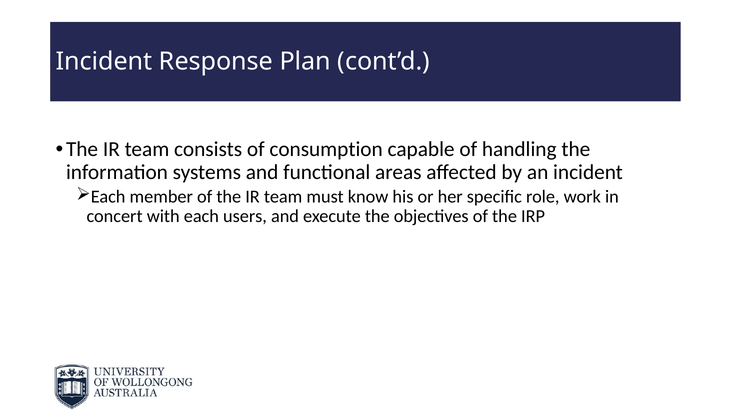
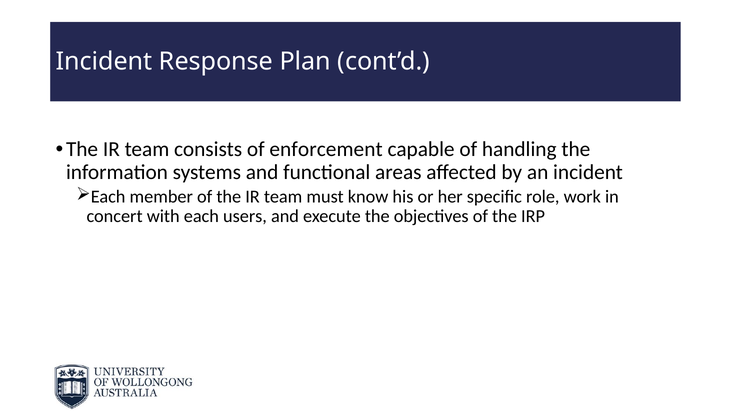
consumption: consumption -> enforcement (326, 149)
